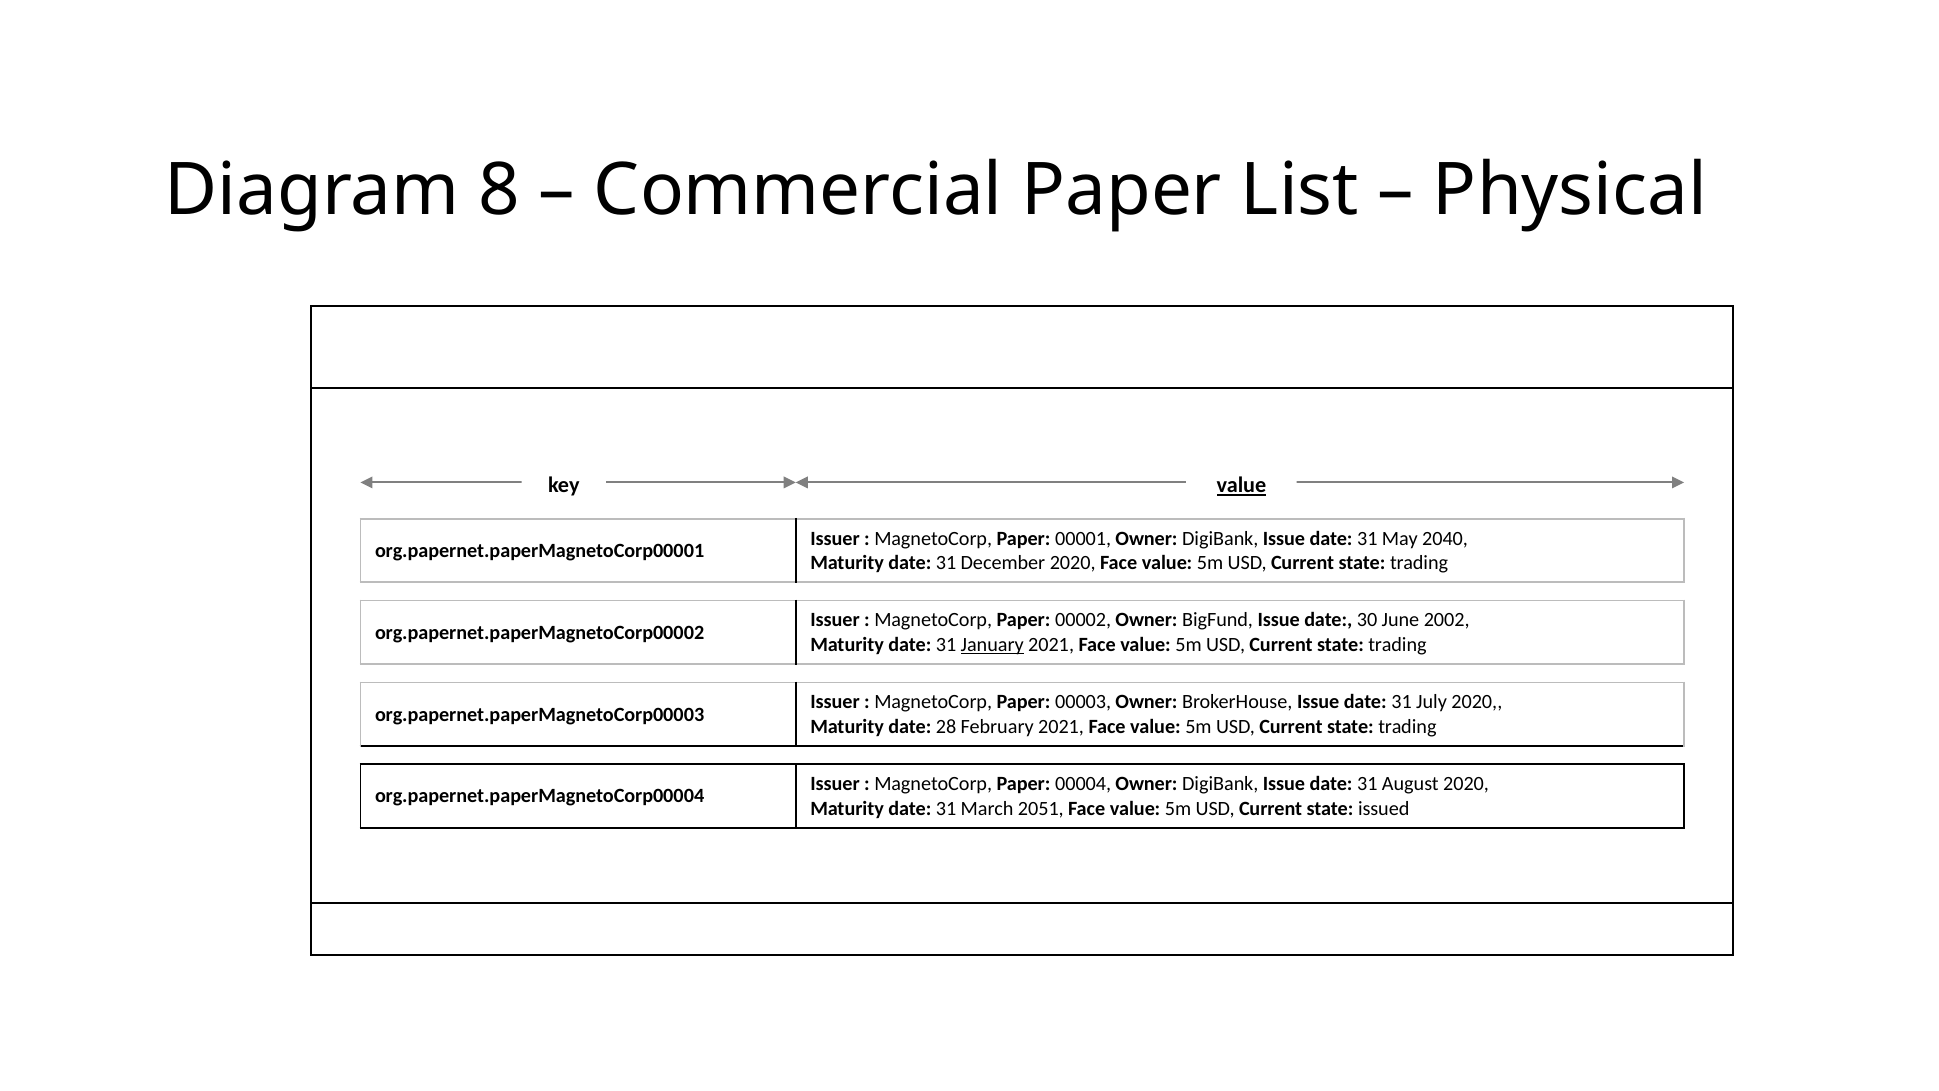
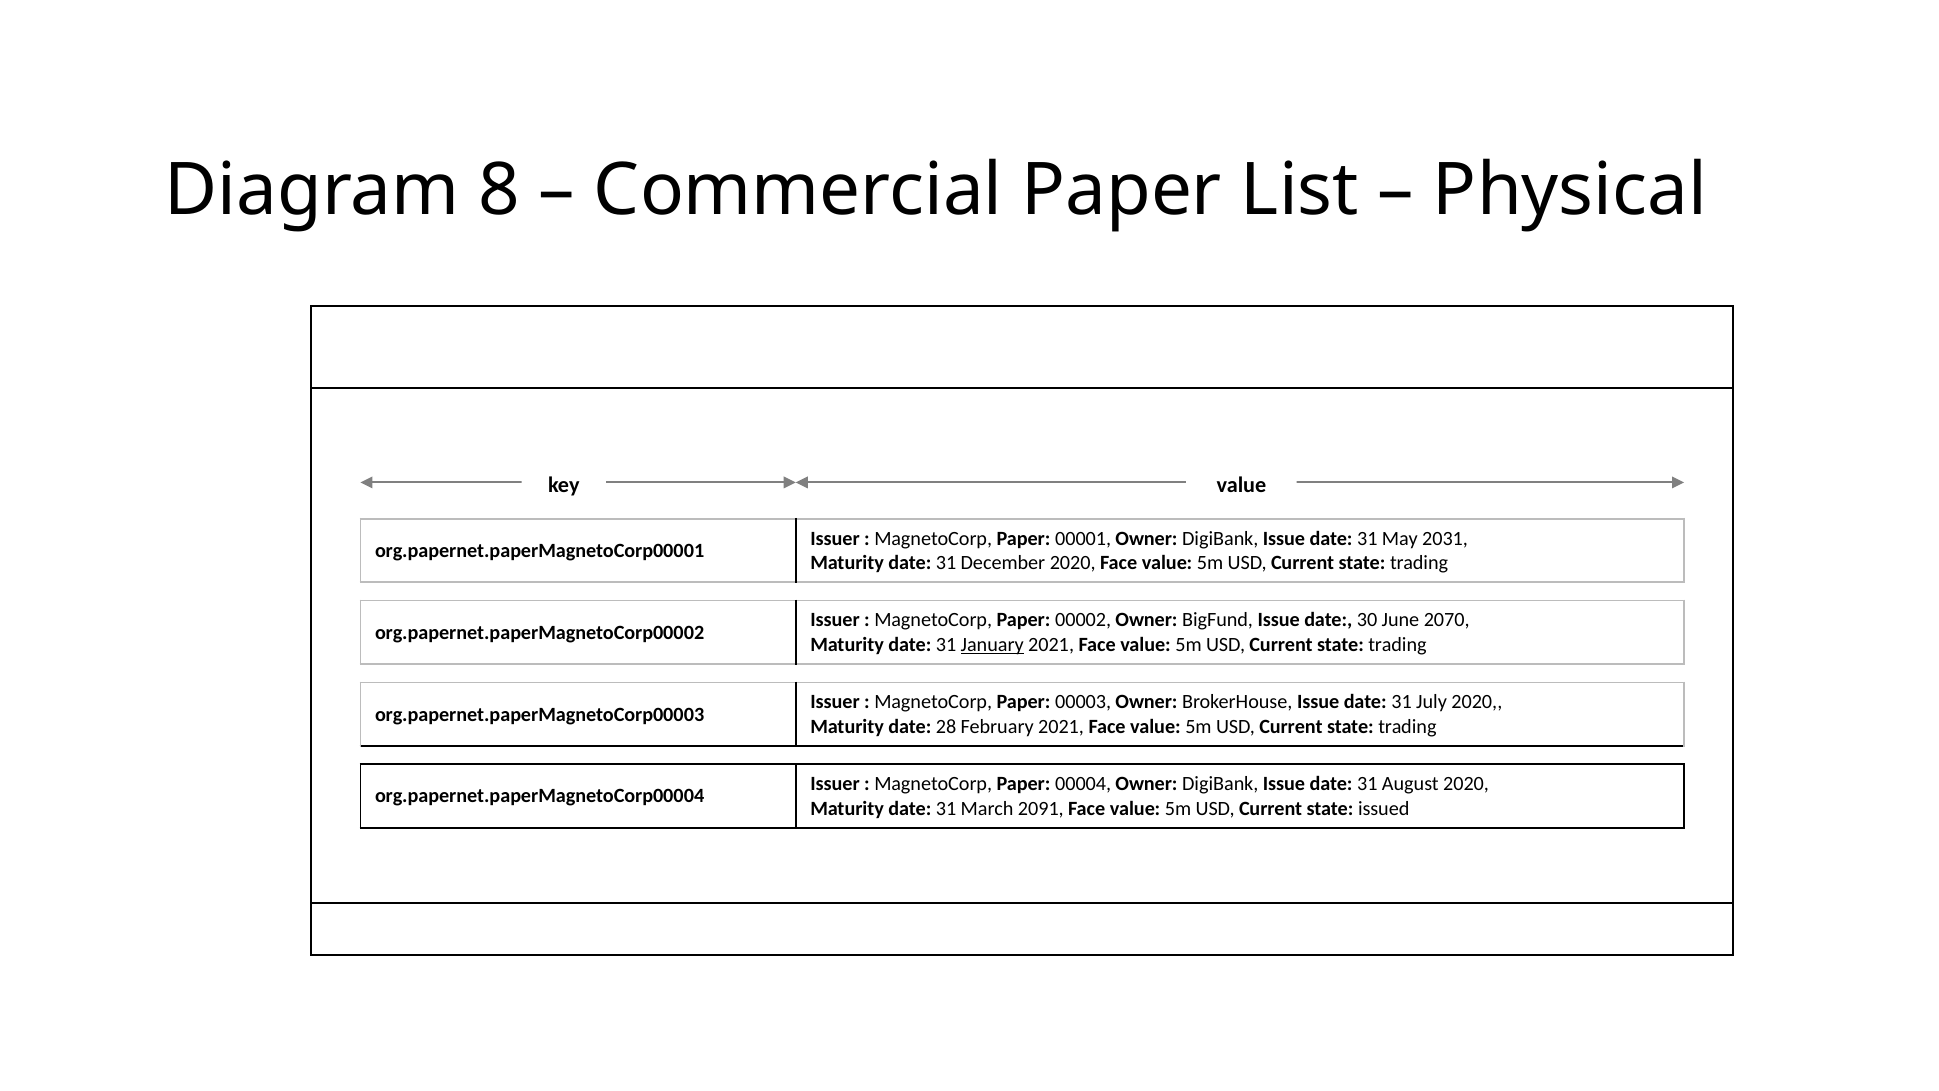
value underline: present -> none (1241, 485)
2040: 2040 -> 2031 (1445, 538)
2002: 2002 -> 2070 (1447, 620)
2051: 2051 -> 2091 (1041, 808)
